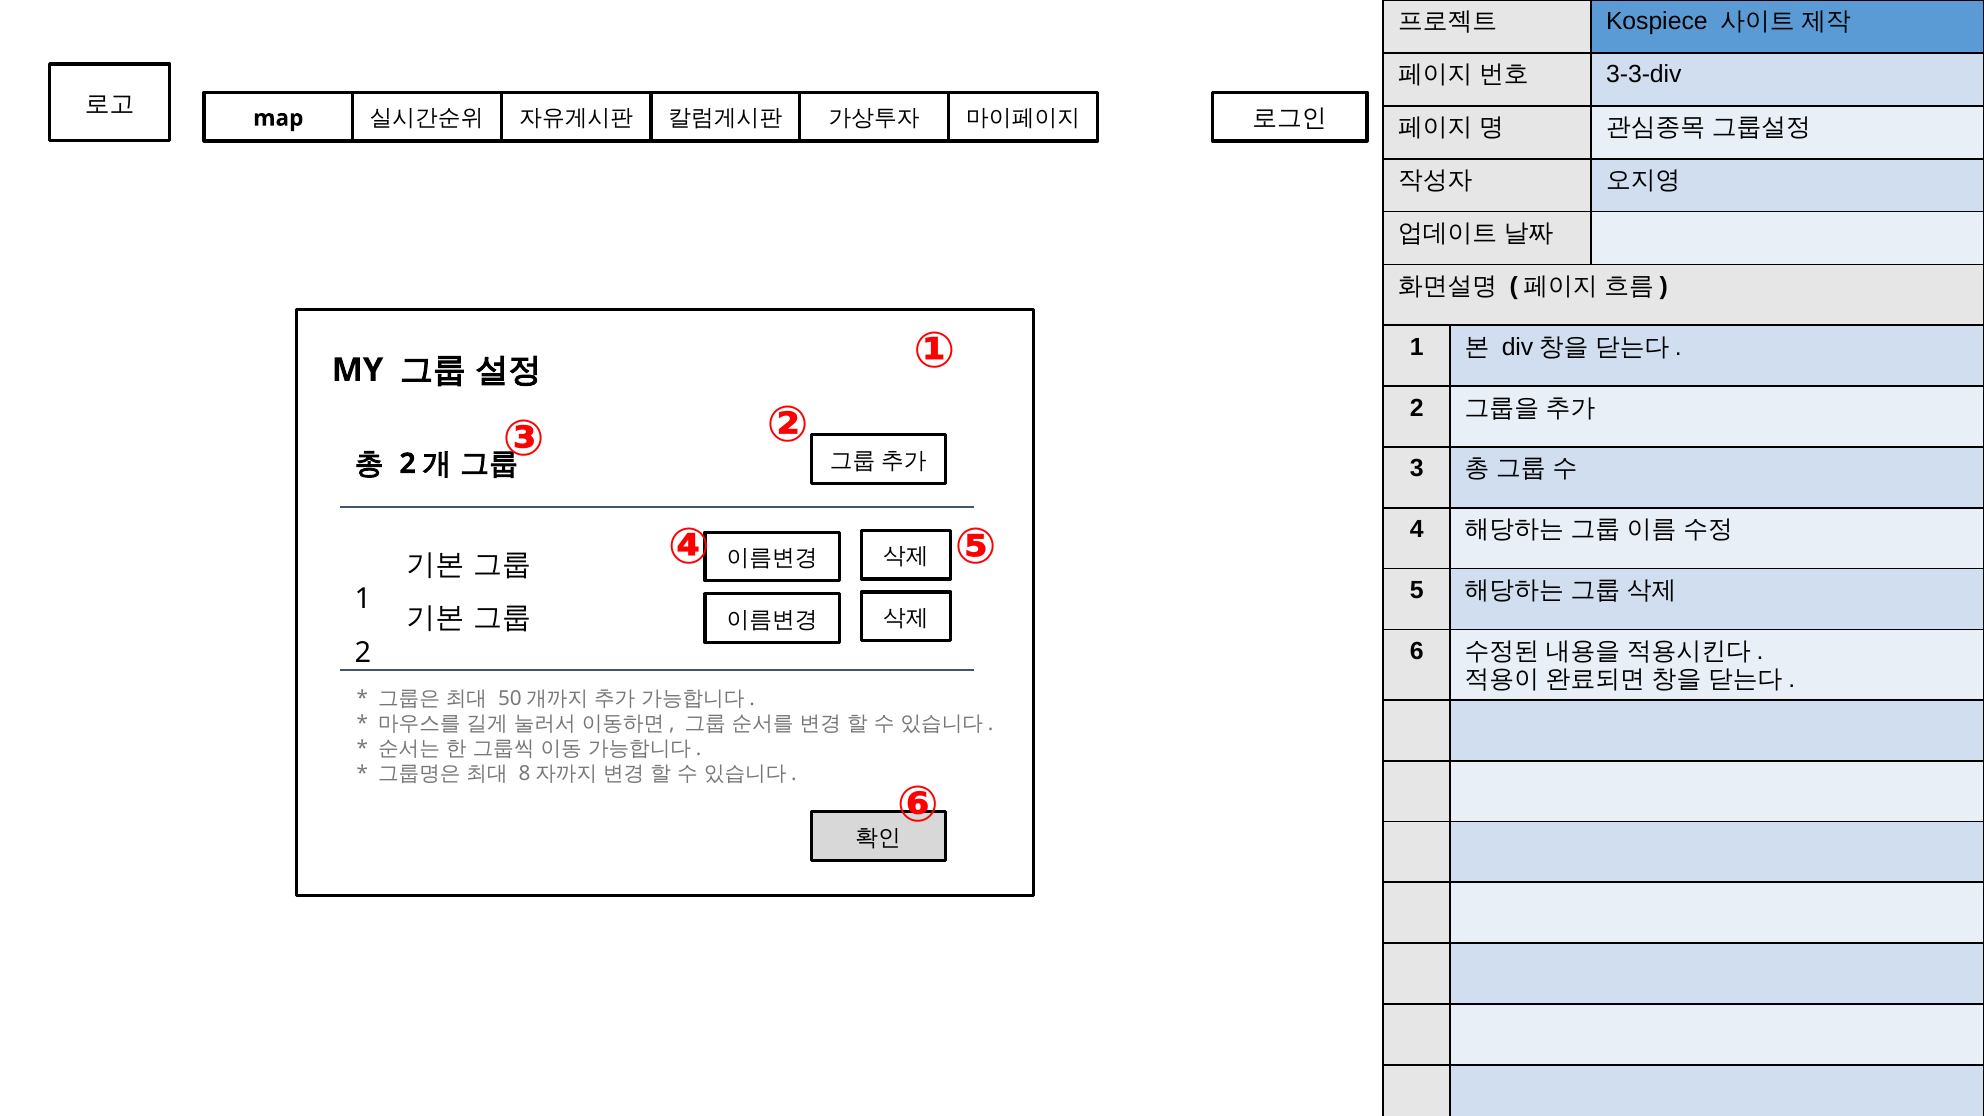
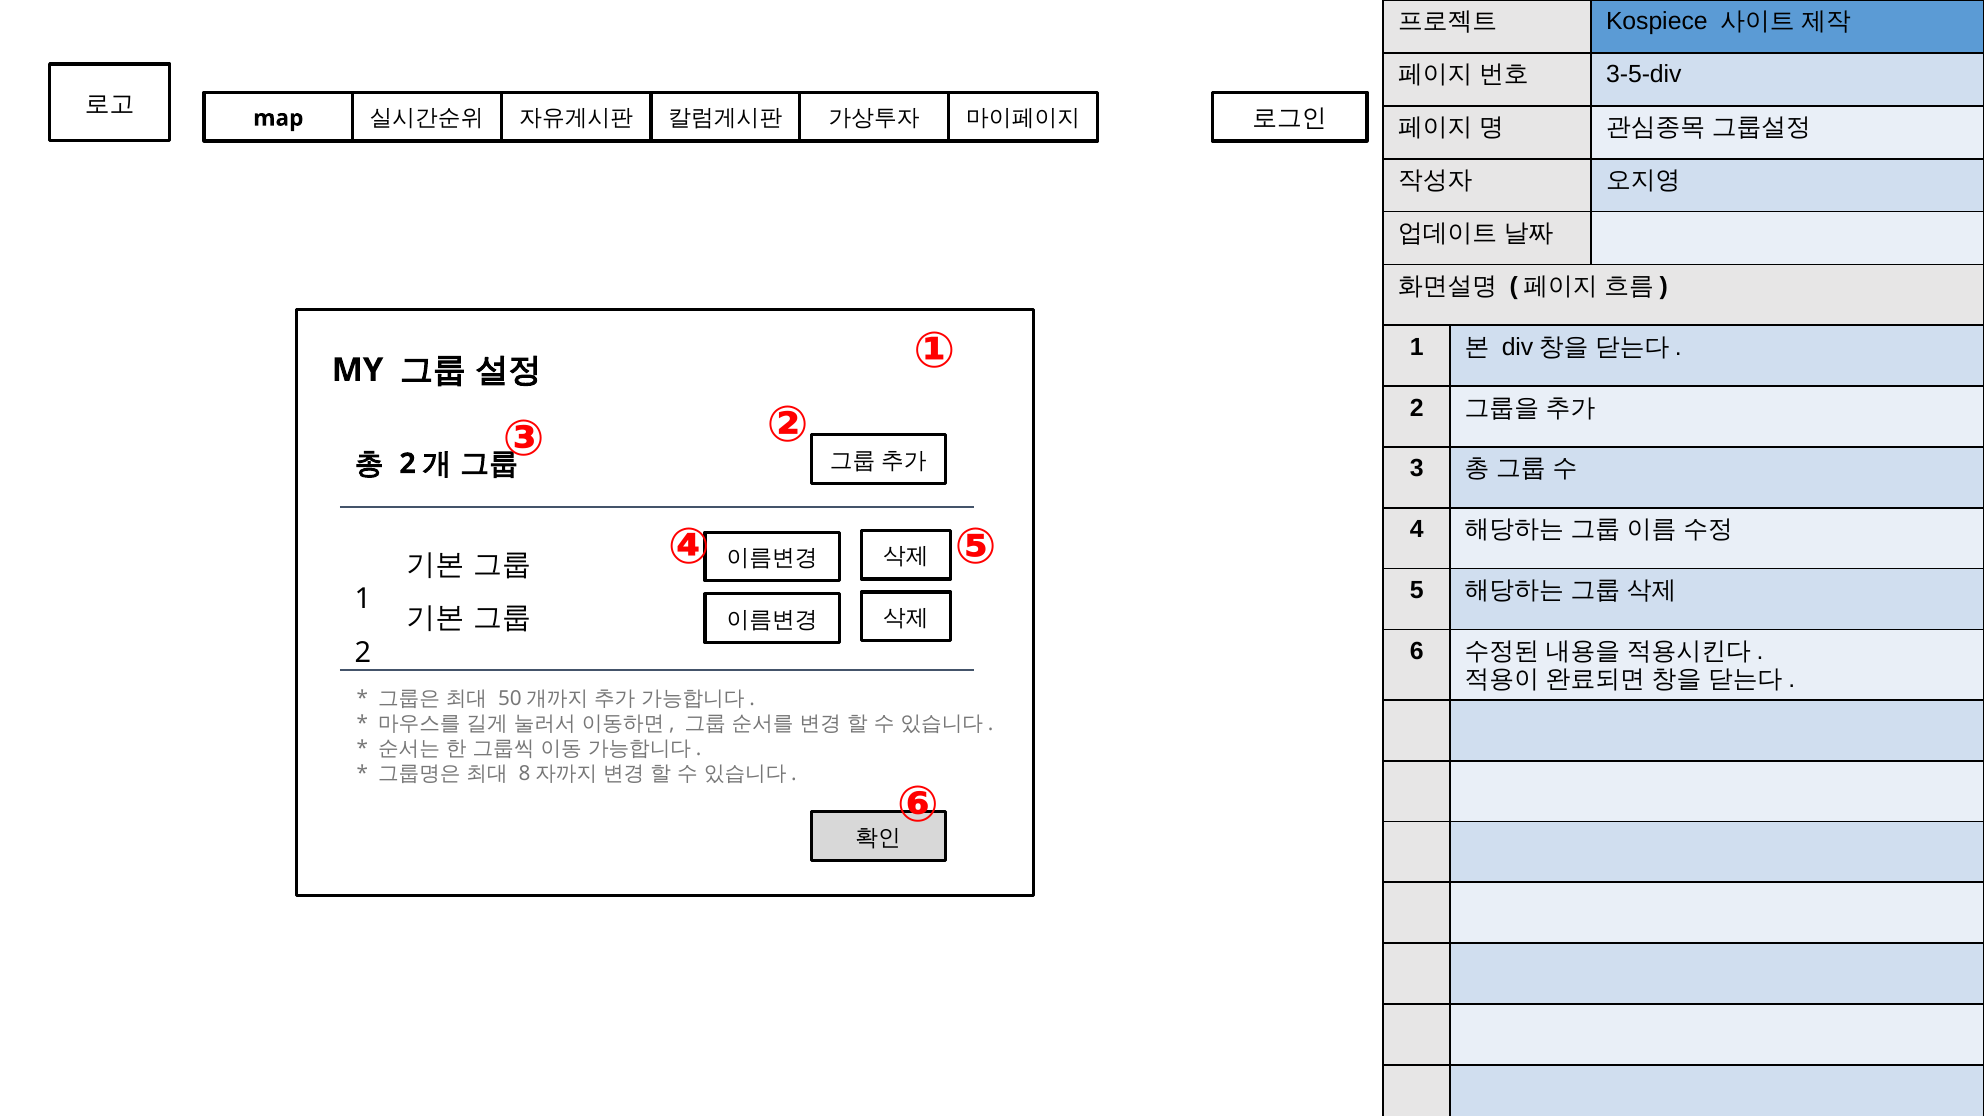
3-3-div: 3-3-div -> 3-5-div (1644, 75)
